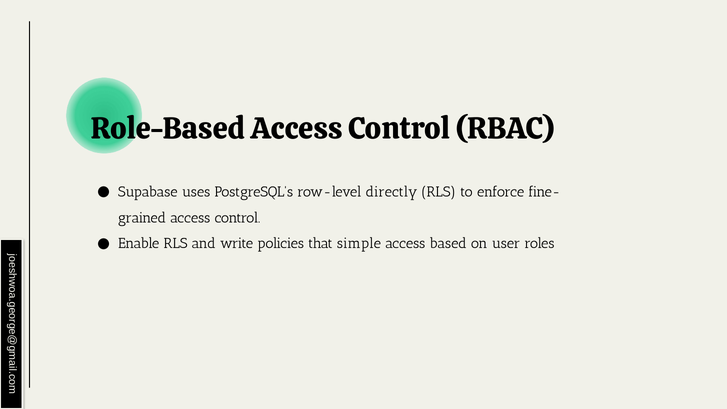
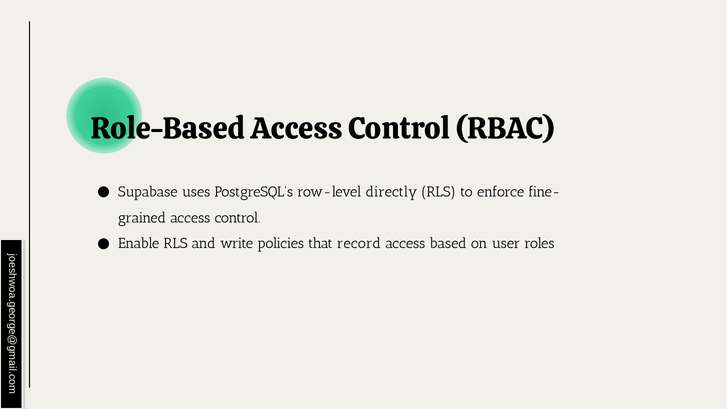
simple: simple -> record (359, 244)
